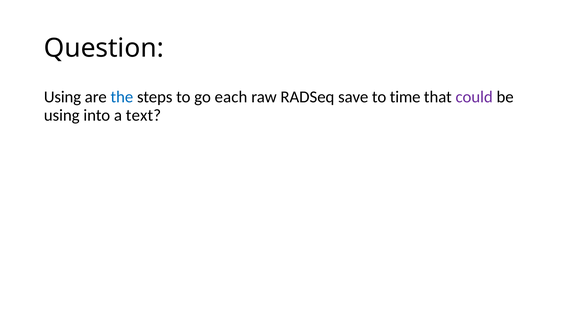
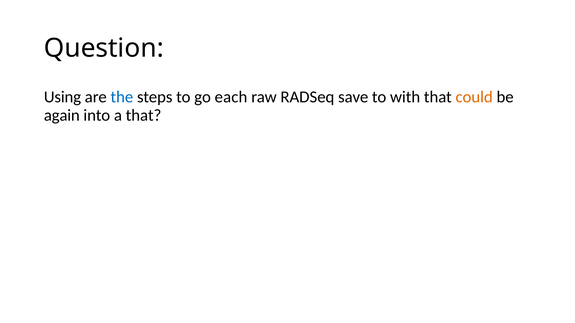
time: time -> with (405, 97)
could colour: purple -> orange (474, 97)
using: using -> again (62, 115)
a text: text -> that (144, 115)
